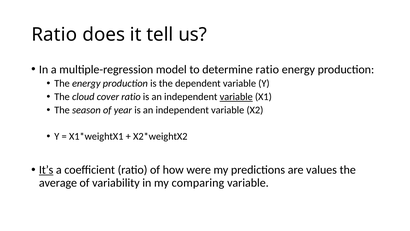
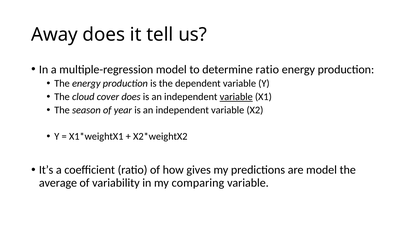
Ratio: Ratio -> Away (55, 34)
cover ratio: ratio -> does (131, 97)
It’s underline: present -> none (46, 170)
were: were -> gives (199, 170)
are values: values -> model (322, 170)
